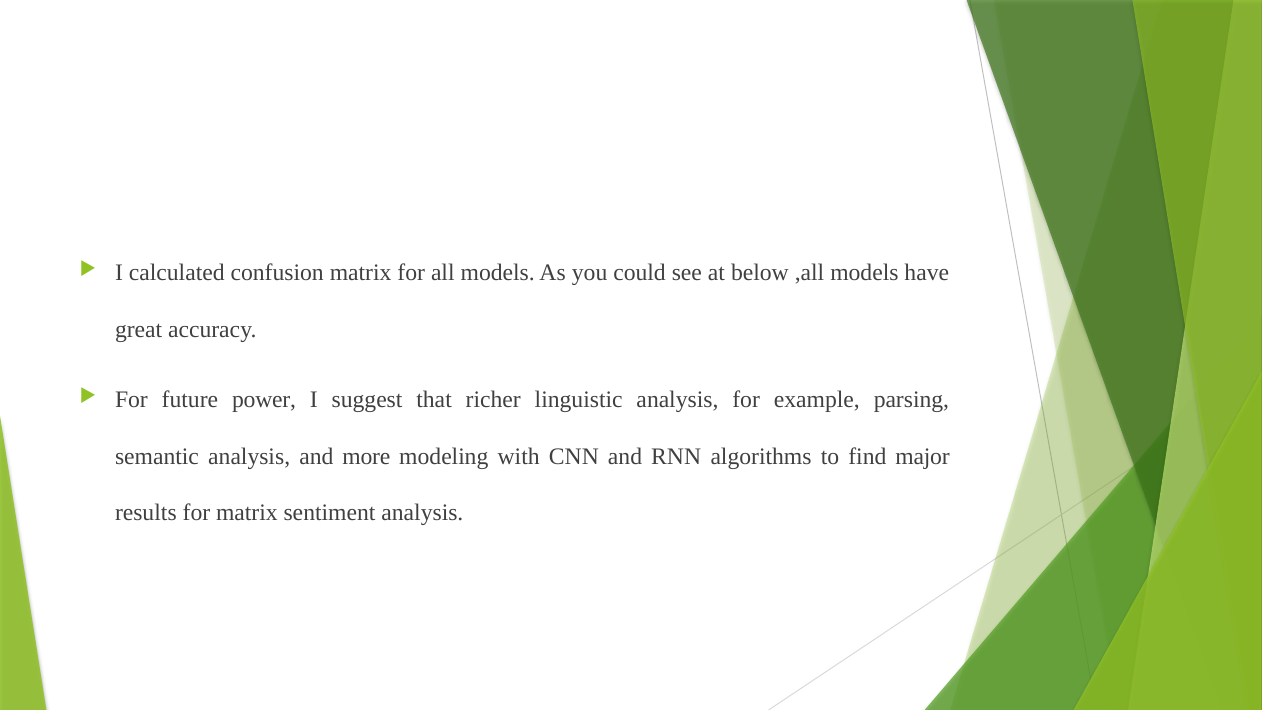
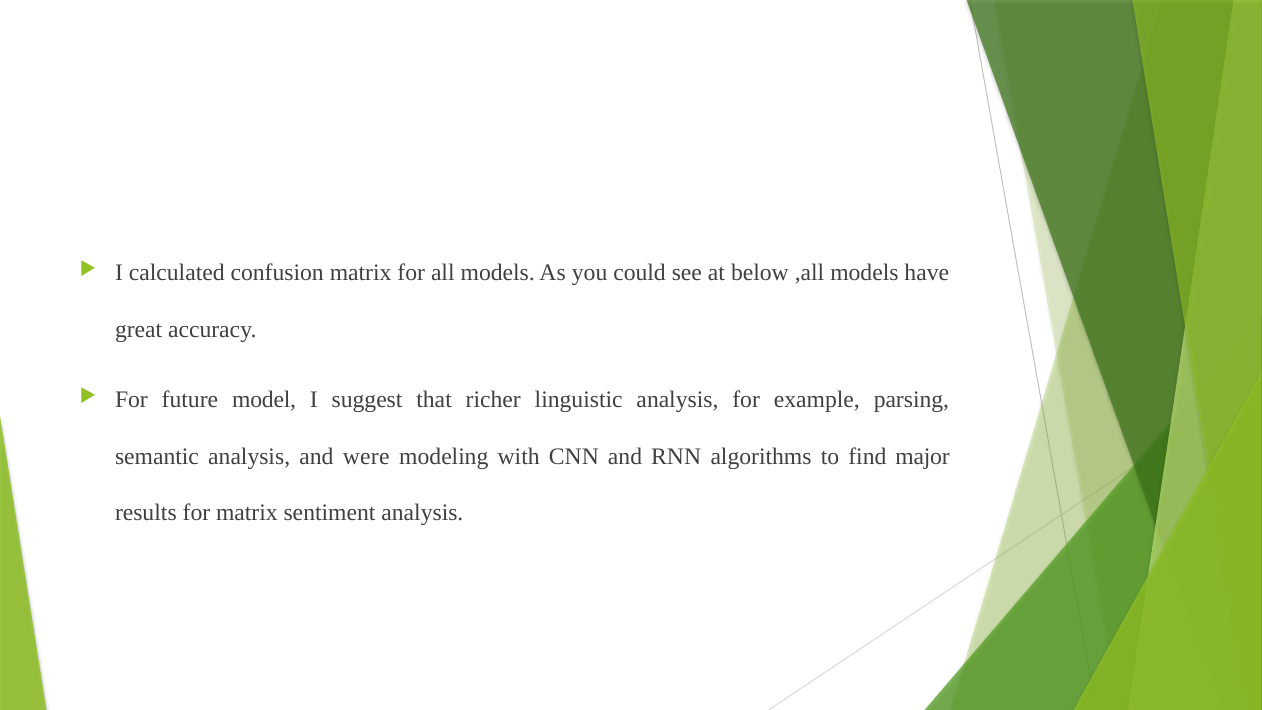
power: power -> model (264, 399)
more: more -> were (366, 456)
